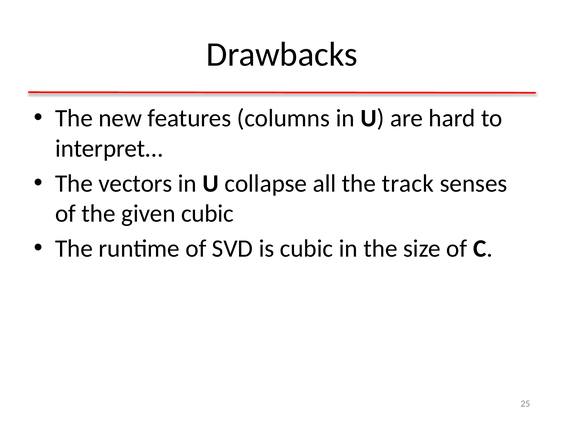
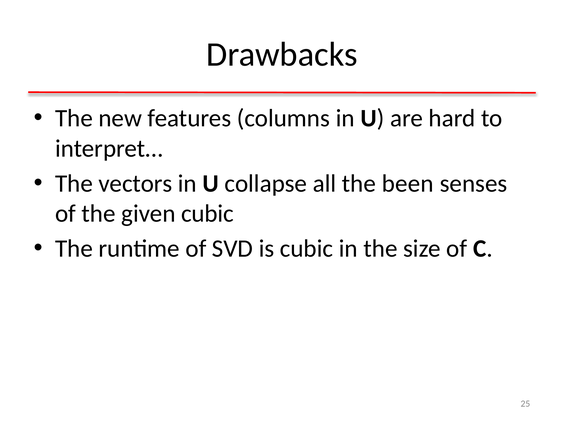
track: track -> been (408, 184)
